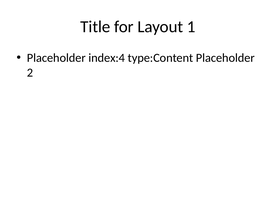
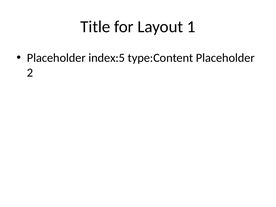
index:4: index:4 -> index:5 (107, 58)
